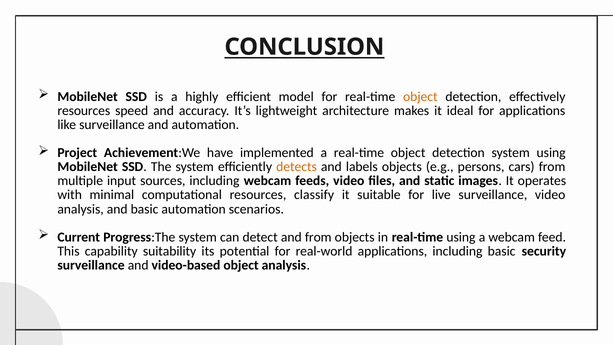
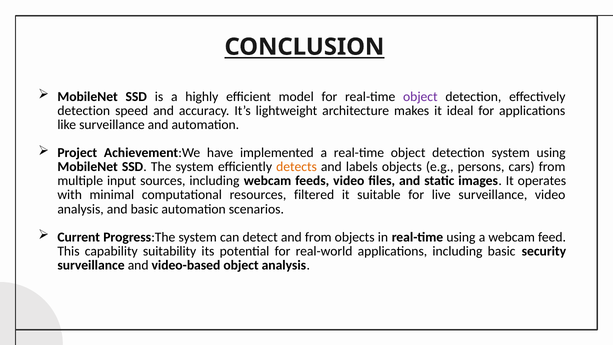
object colour: orange -> purple (420, 97)
resources: resources -> detection (84, 111)
classify: classify -> filtered (314, 195)
